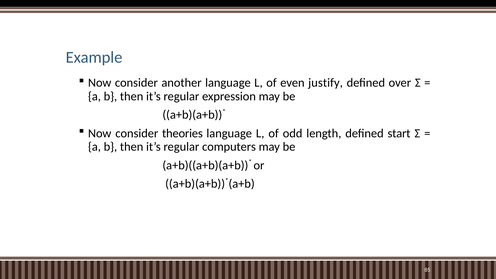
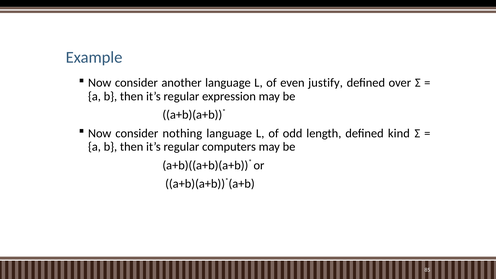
theories: theories -> nothing (182, 133)
start: start -> kind (399, 133)
